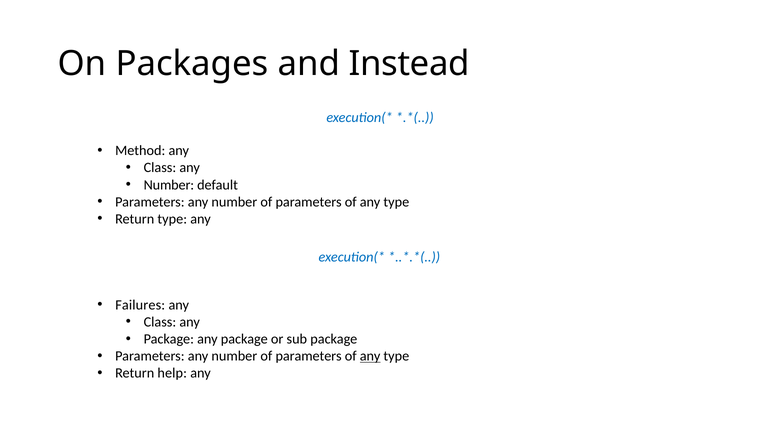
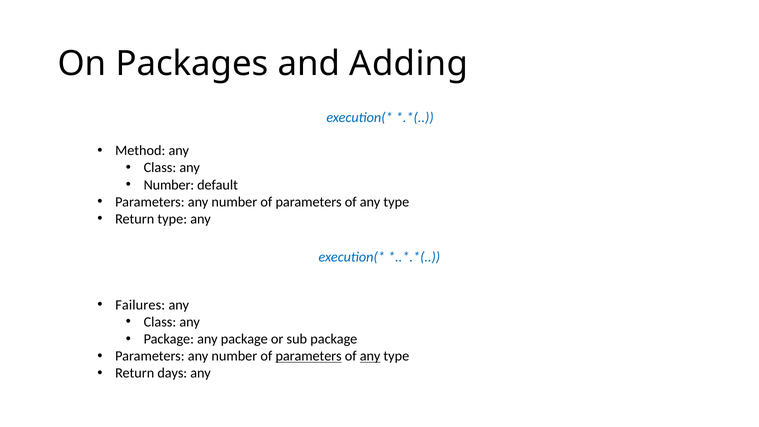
Instead: Instead -> Adding (409, 64)
parameters underline: none -> present (309, 356)
help: help -> days (172, 373)
